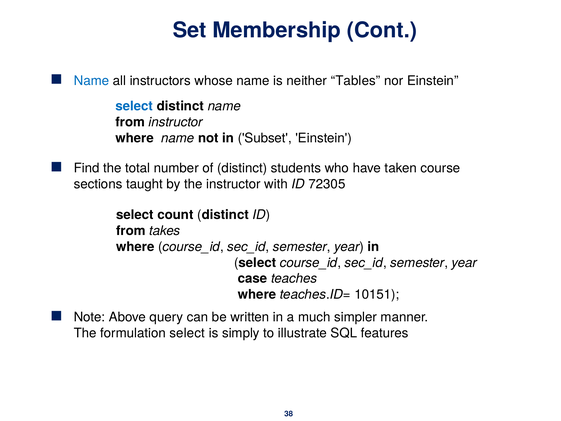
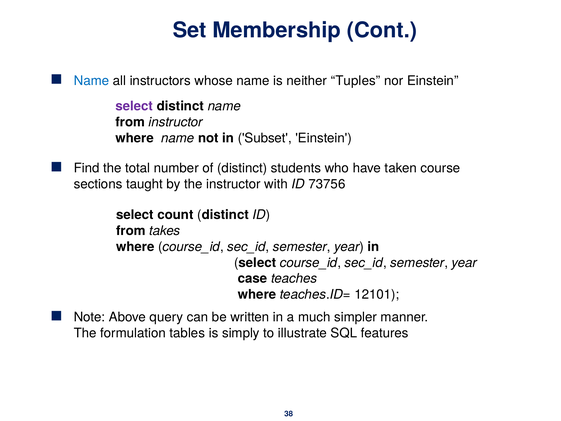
Tables: Tables -> Tuples (356, 81)
select colour: blue -> purple (134, 106)
72305: 72305 -> 73756 (327, 184)
10151: 10151 -> 12101 (377, 294)
formulation select: select -> tables (187, 333)
